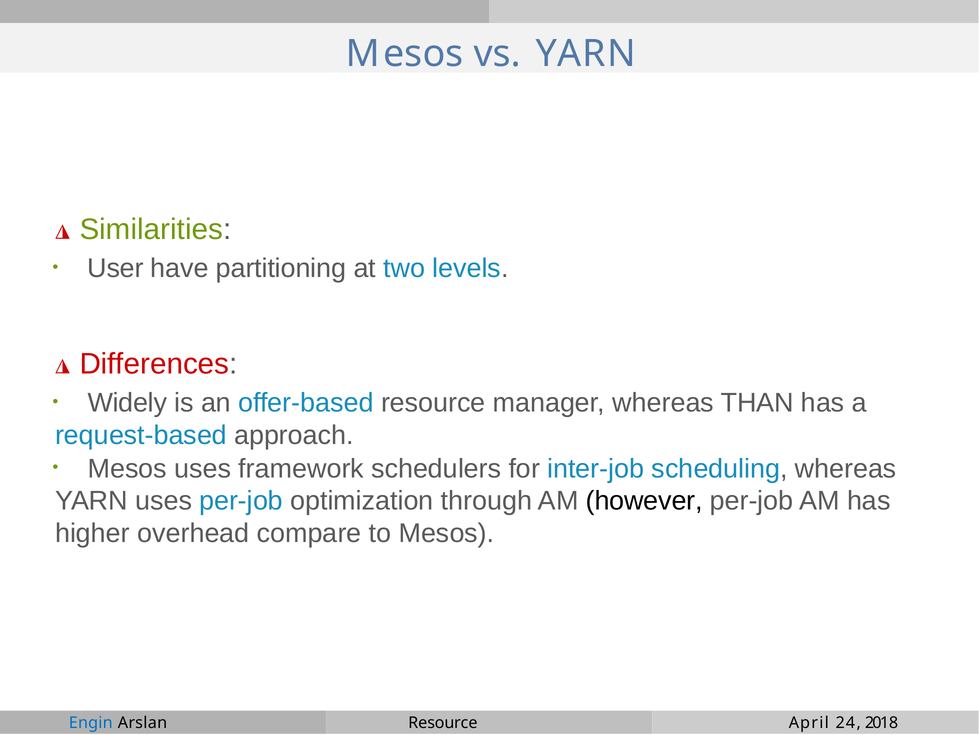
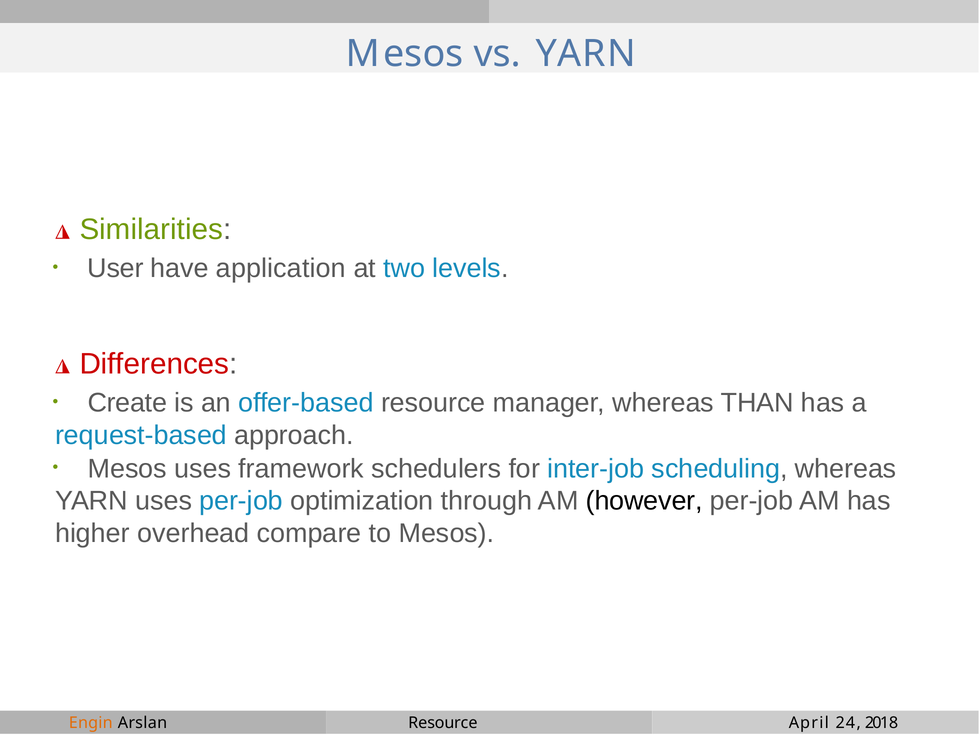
partitioning: partitioning -> application (281, 268)
Widely: Widely -> Create (127, 403)
Engin colour: blue -> orange (91, 723)
